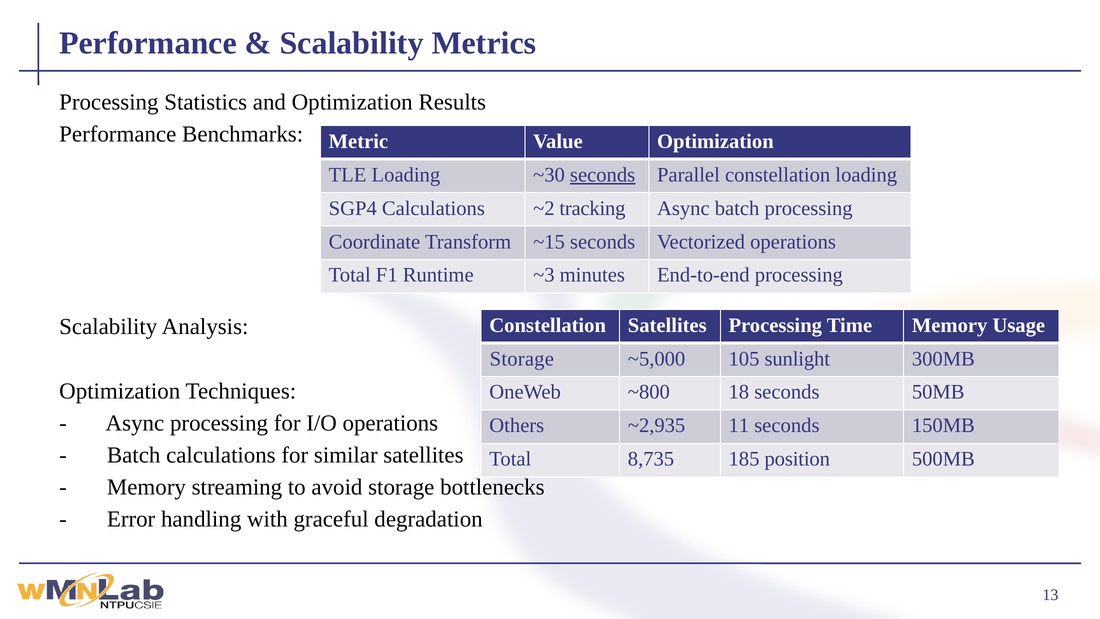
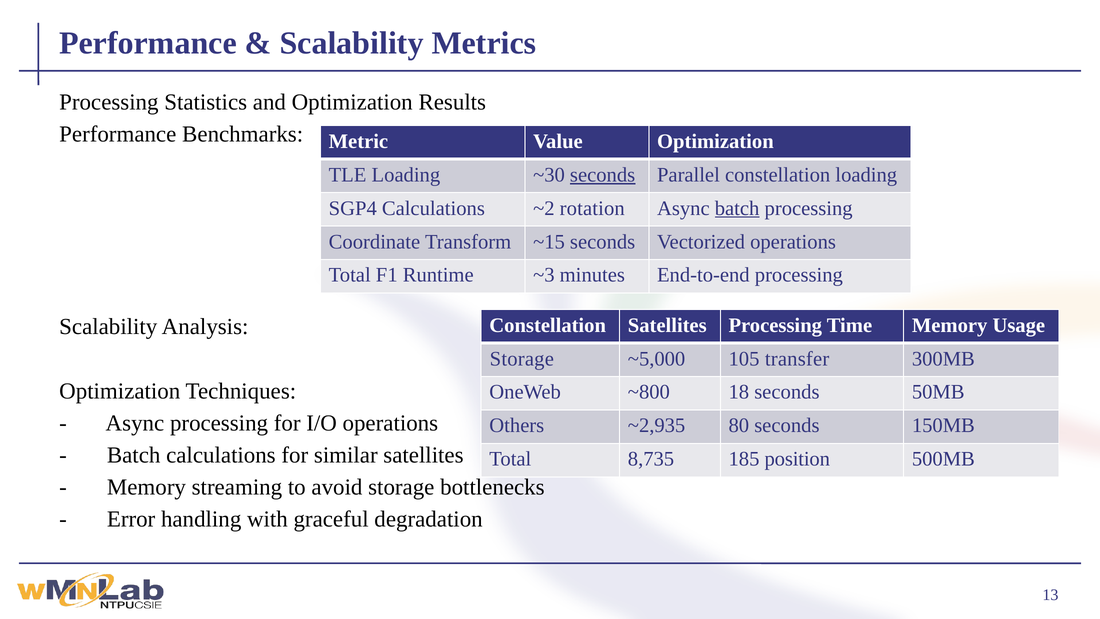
tracking: tracking -> rotation (592, 208)
batch underline: none -> present (737, 208)
sunlight: sunlight -> transfer (797, 359)
11: 11 -> 80 (739, 425)
